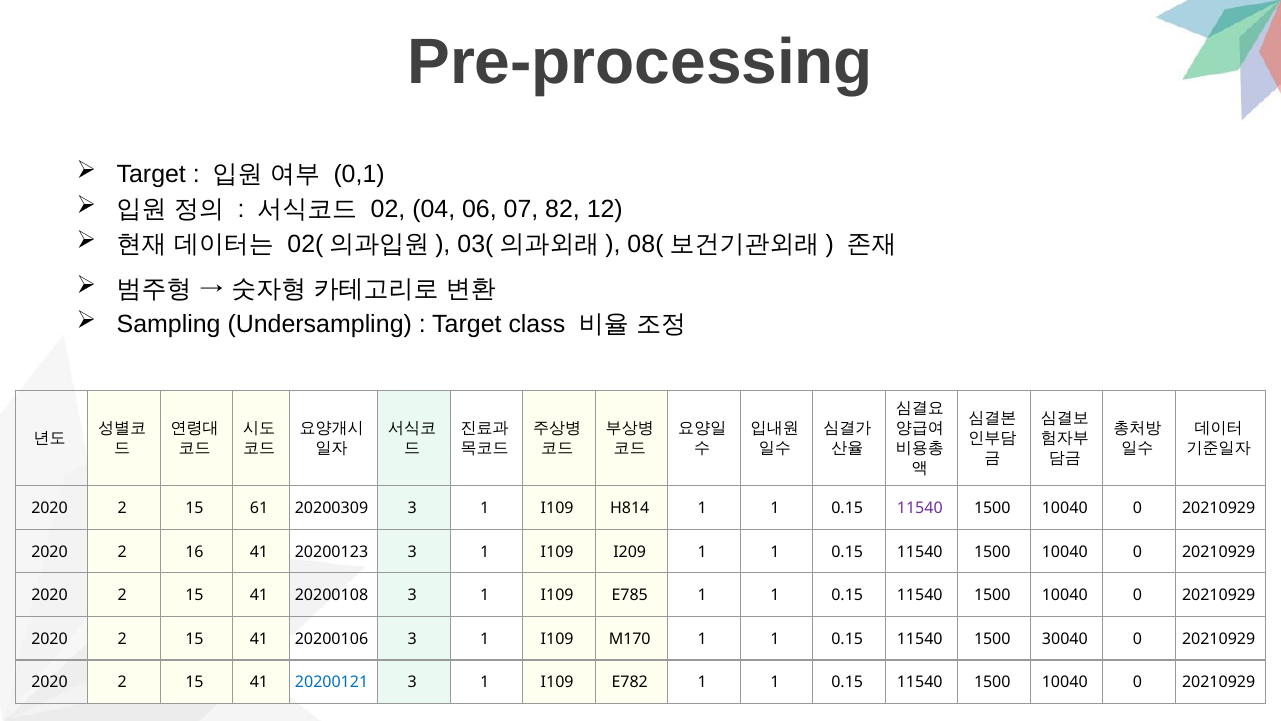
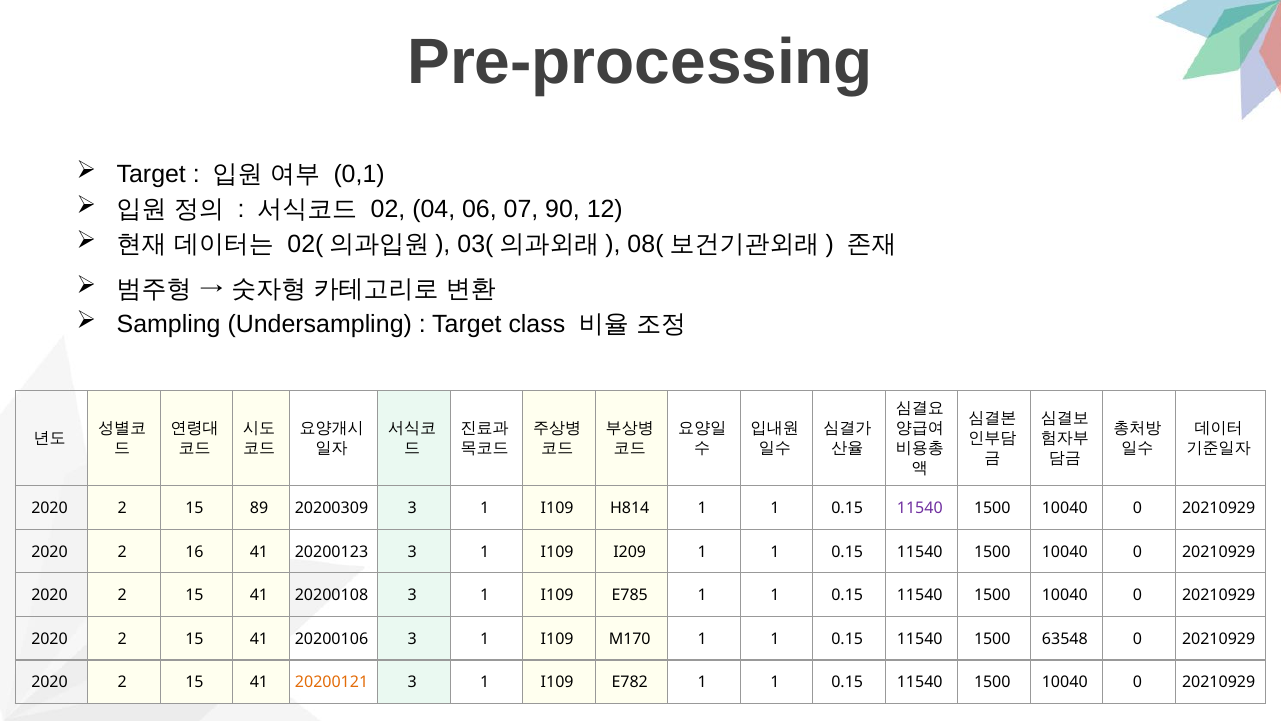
82: 82 -> 90 (563, 209)
61: 61 -> 89 (259, 508)
30040: 30040 -> 63548 (1065, 639)
20200121 colour: blue -> orange (332, 682)
